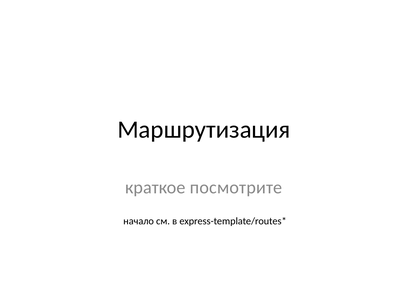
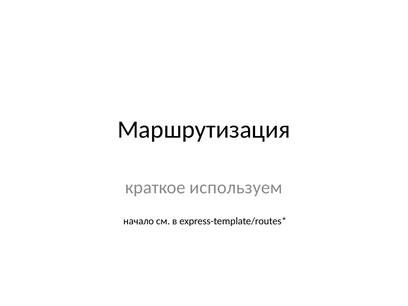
посмотрите: посмотрите -> используем (236, 188)
